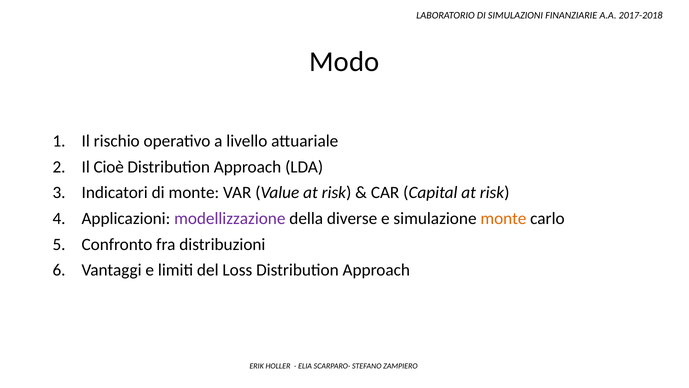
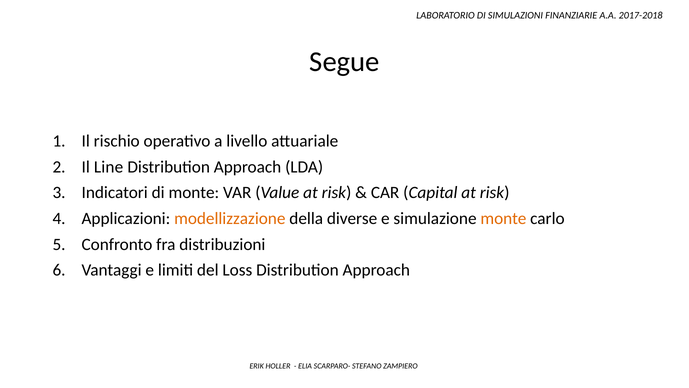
Modo: Modo -> Segue (344, 62)
Cioè: Cioè -> Line (109, 167)
modellizzazione colour: purple -> orange (230, 218)
